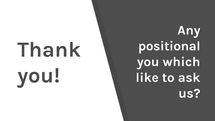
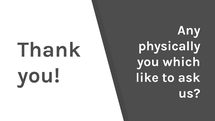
positional: positional -> physically (169, 46)
